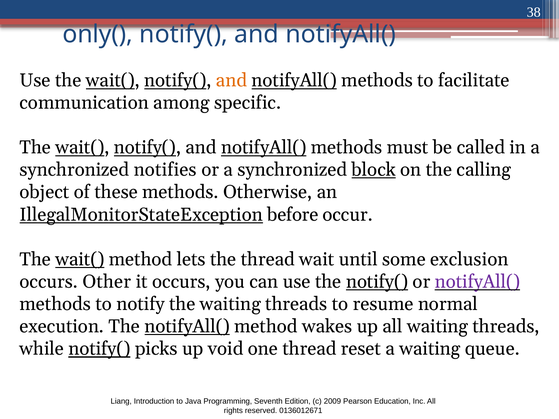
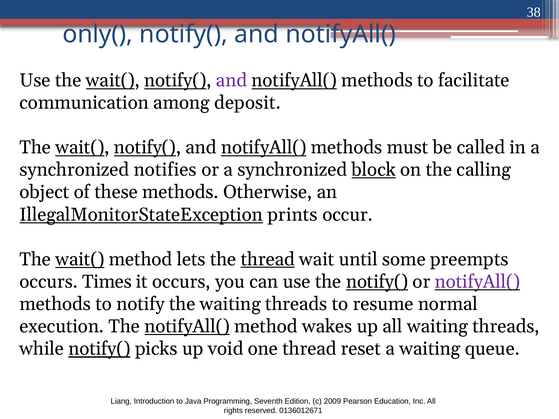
and colour: orange -> purple (232, 80)
specific: specific -> deposit (247, 103)
before: before -> prints (293, 215)
thread underline: none -> present (268, 259)
exclusion: exclusion -> preempts (469, 259)
Other: Other -> Times (107, 282)
